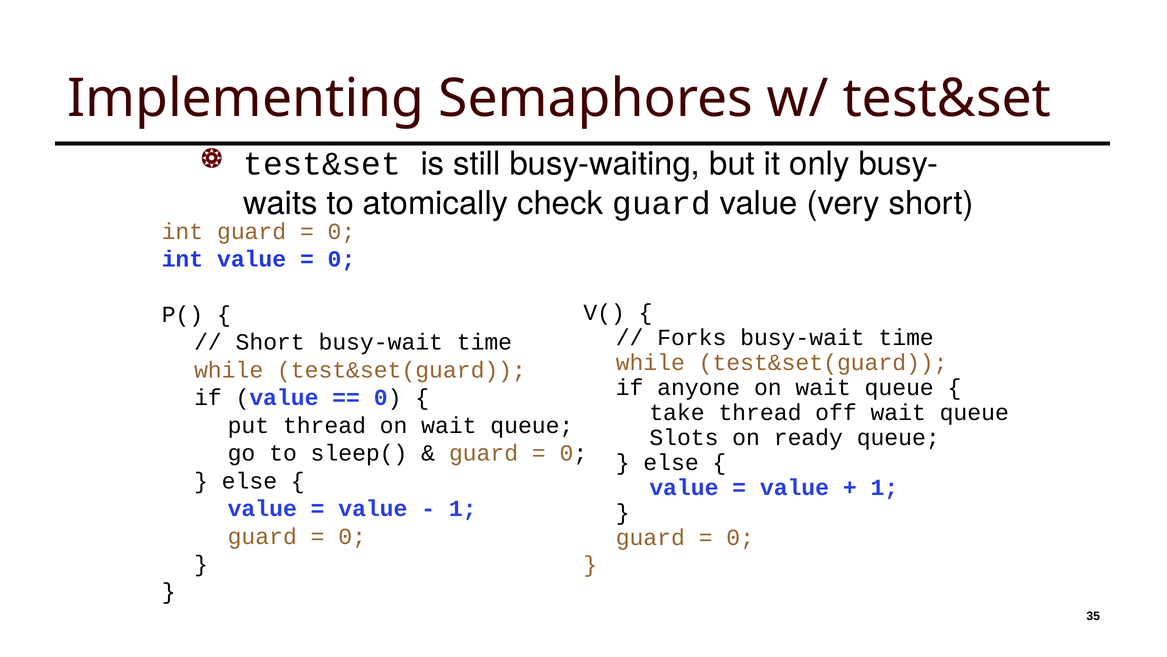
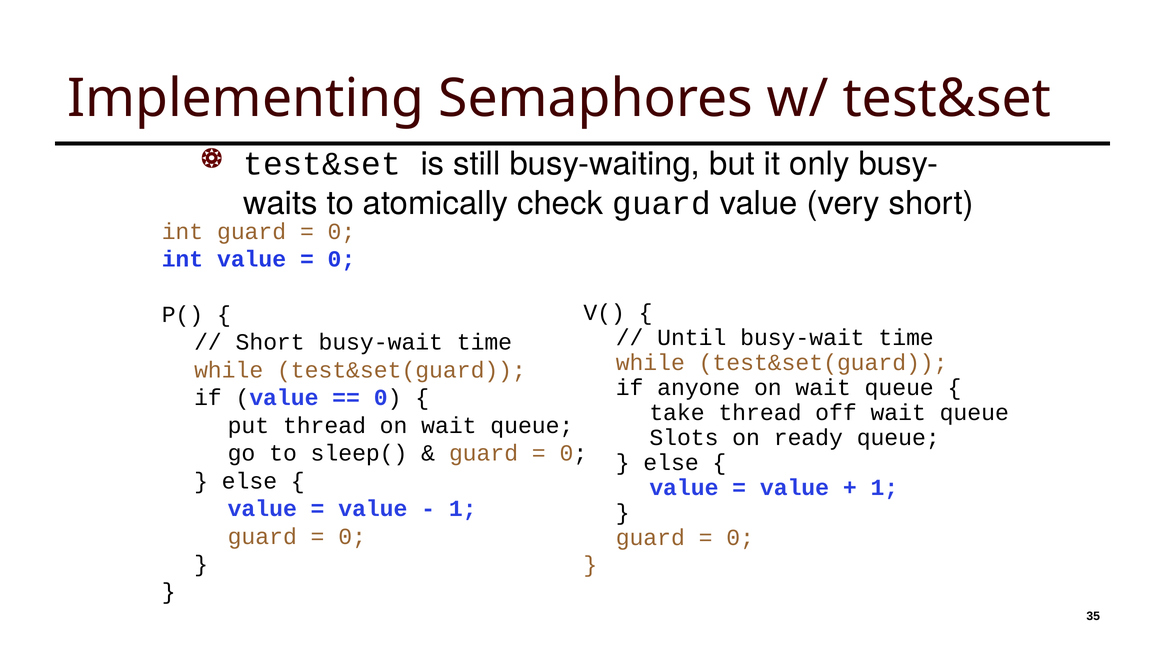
Forks: Forks -> Until (692, 337)
